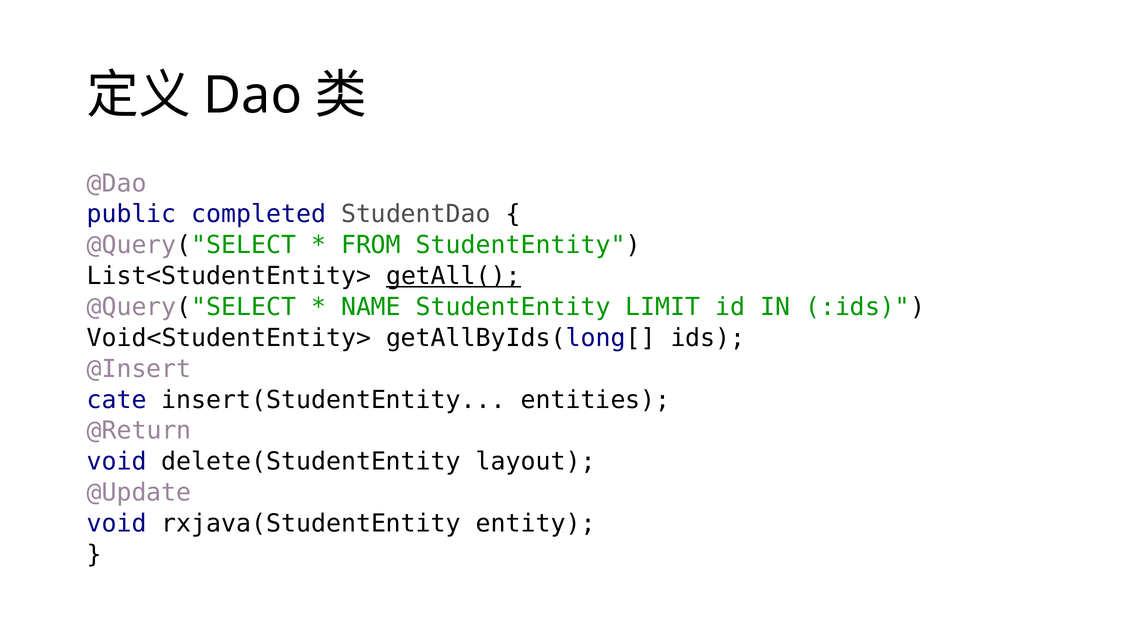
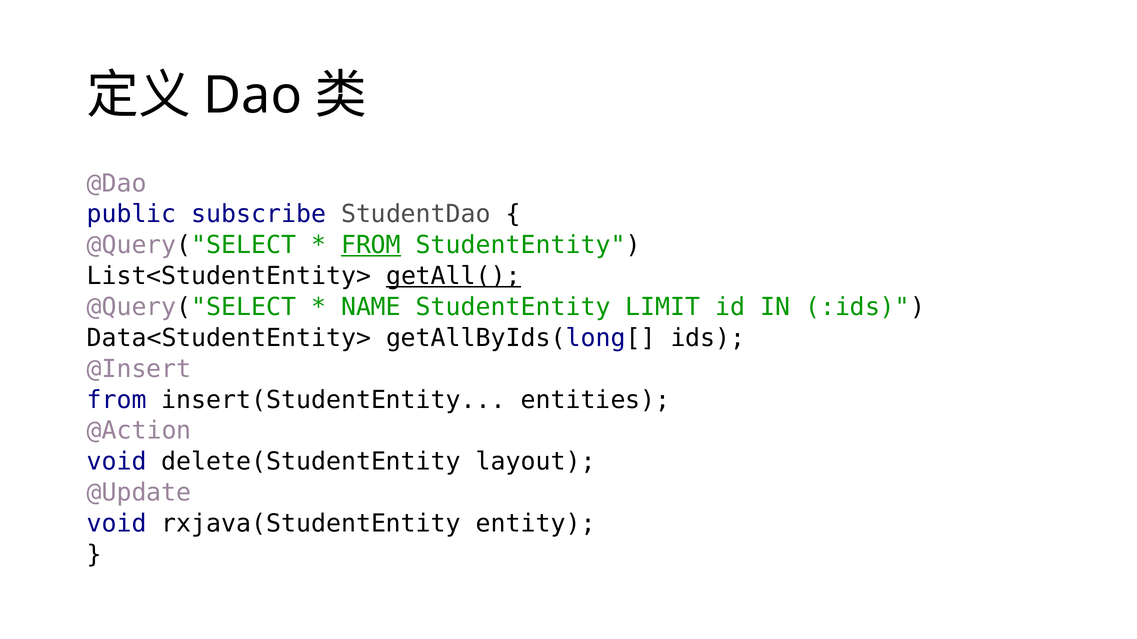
completed: completed -> subscribe (259, 214)
FROM underline: none -> present (371, 245)
Void<StudentEntity>: Void<StudentEntity> -> Data<StudentEntity> (229, 338)
cate: cate -> from (117, 400)
@Return: @Return -> @Action (139, 431)
